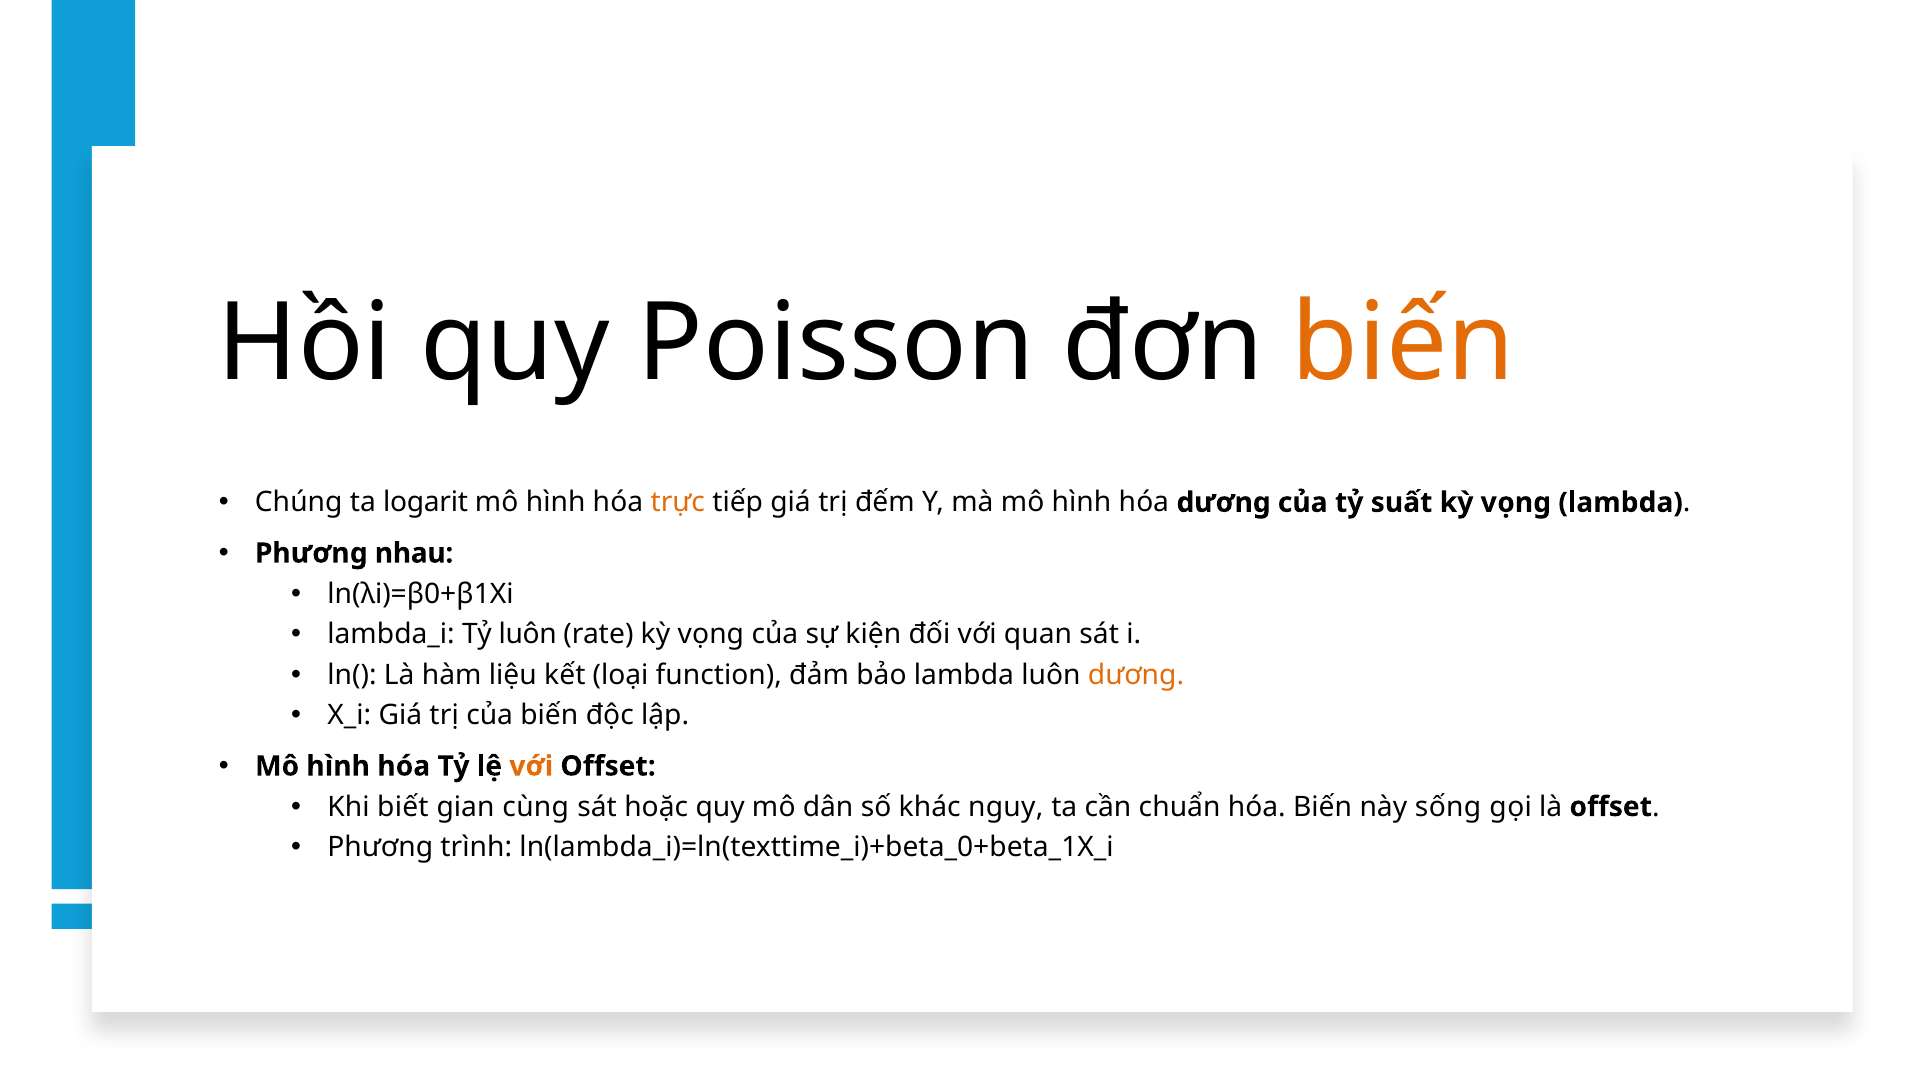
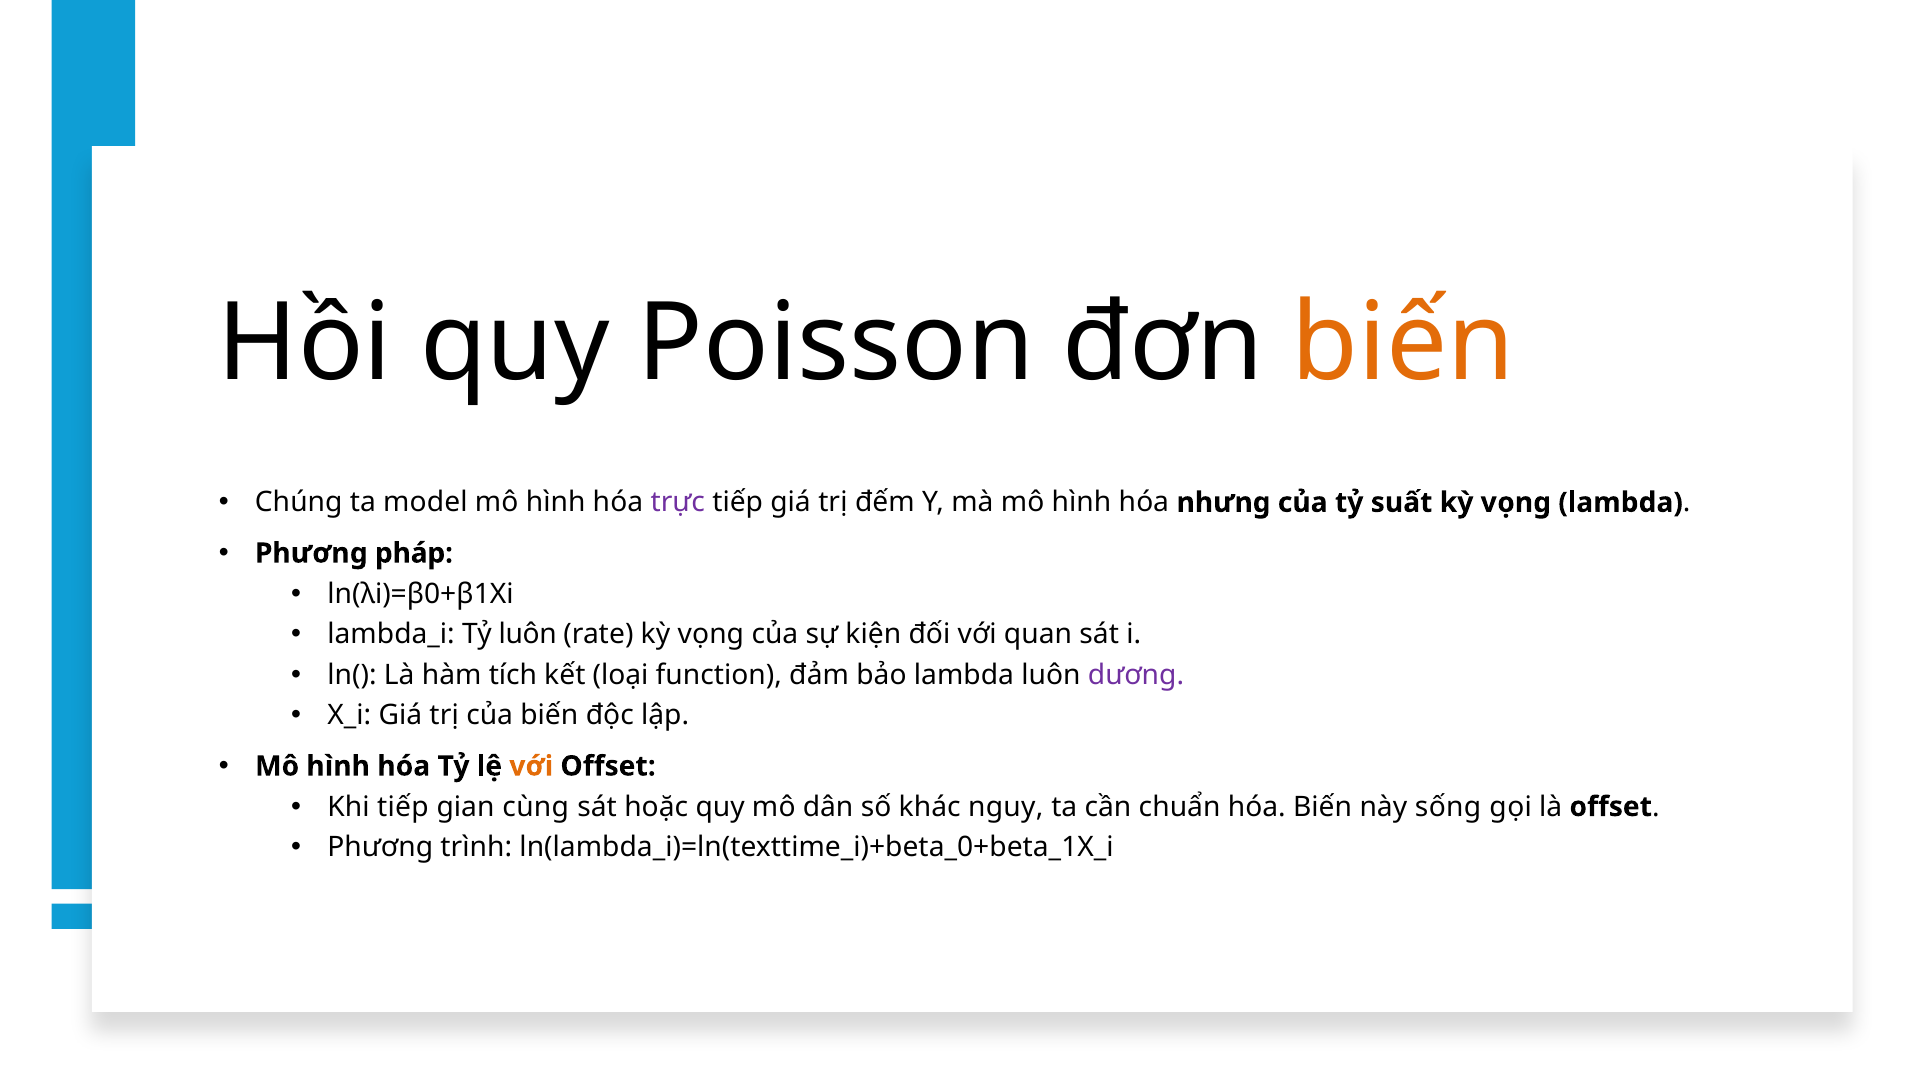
logarit: logarit -> model (425, 502)
trực colour: orange -> purple (678, 502)
hóa dương: dương -> nhưng (1224, 502)
nhau: nhau -> pháp (414, 553)
liệu: liệu -> tích (513, 675)
dương colour: orange -> purple (1136, 675)
Khi biết: biết -> tiếp (403, 807)
